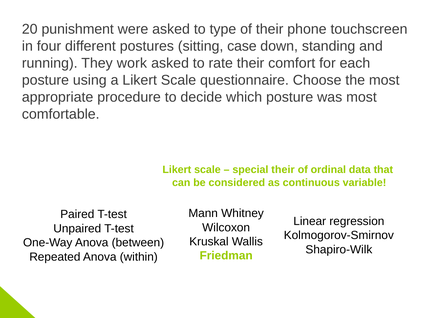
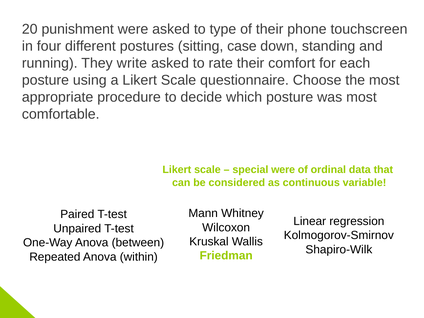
work: work -> write (132, 63)
special their: their -> were (283, 170)
